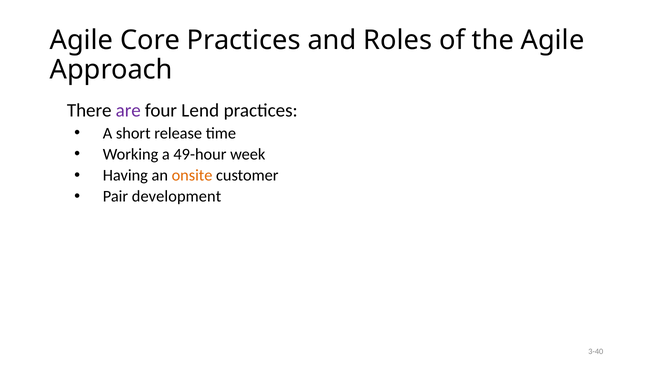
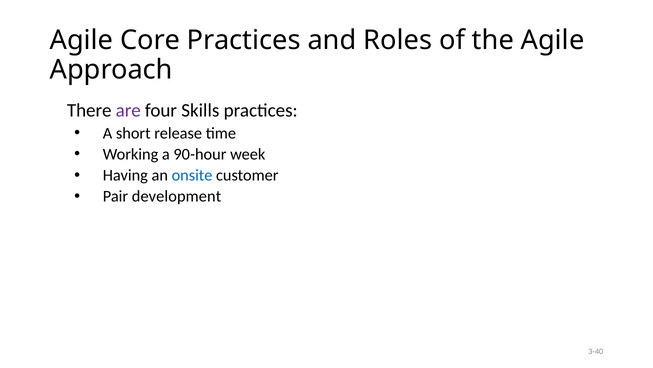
Lend: Lend -> Skills (200, 110)
49-hour: 49-hour -> 90-hour (200, 154)
onsite colour: orange -> blue (192, 175)
